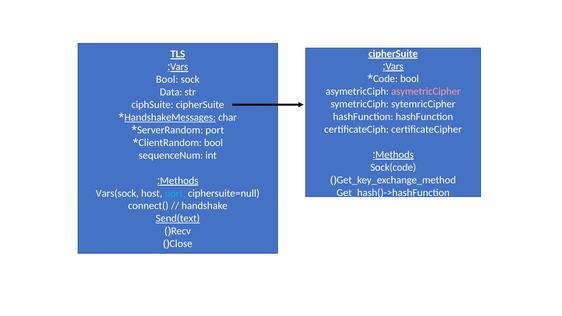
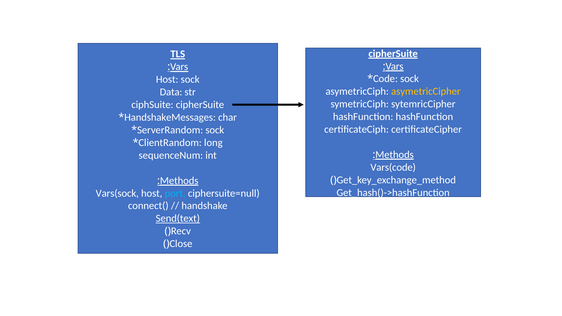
Code bool: bool -> sock (410, 79)
Bool: Bool -> Host (167, 79)
asymetricCipher colour: pink -> yellow (426, 92)
HandshakeMessages underline: present -> none (170, 117)
ServerRandom port: port -> sock (215, 130)
ClientRandom bool: bool -> long (213, 143)
Sock(code: Sock(code -> Vars(code (393, 167)
